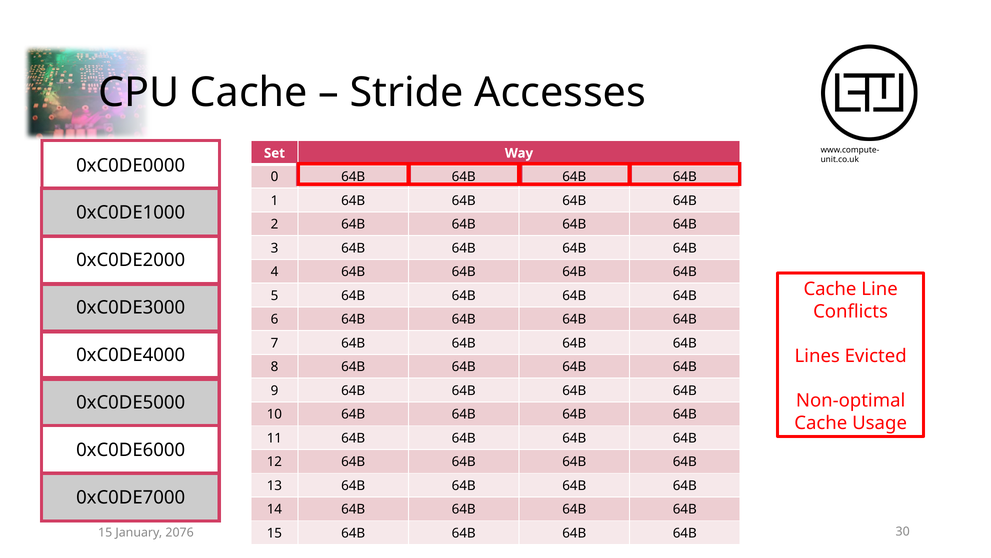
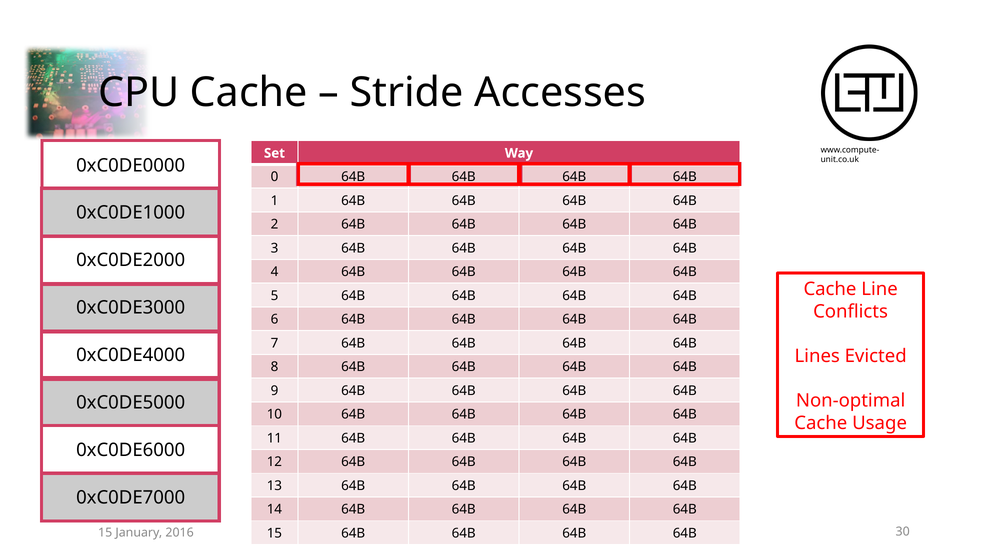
2076: 2076 -> 2016 (180, 532)
